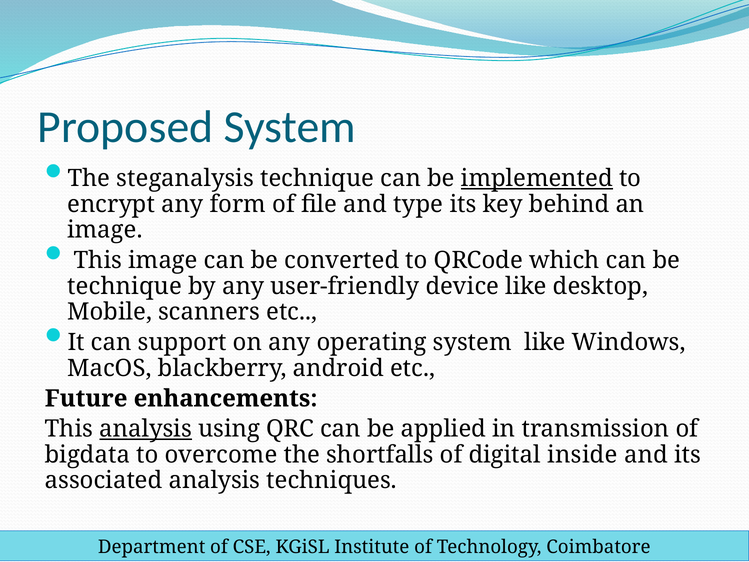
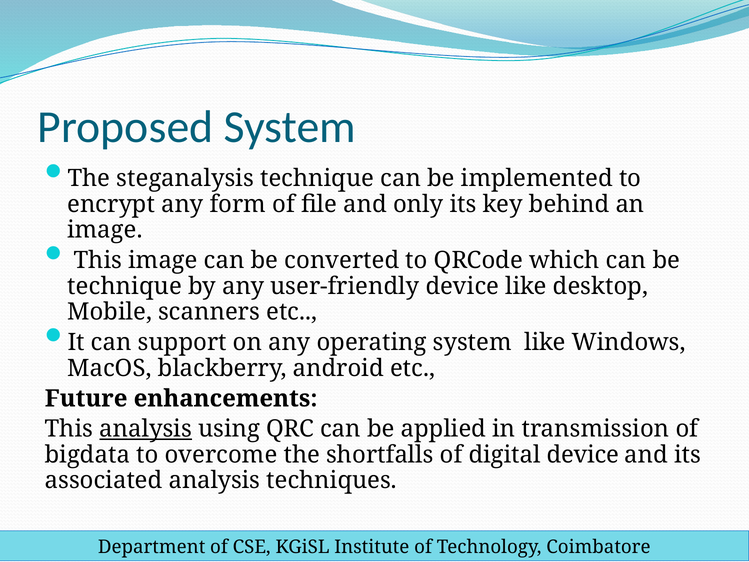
implemented underline: present -> none (537, 178)
type: type -> only (418, 204)
digital inside: inside -> device (583, 454)
